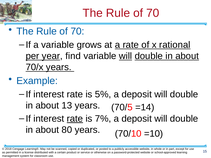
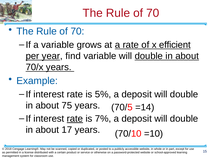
rational: rational -> efficient (175, 45)
will underline: present -> none (125, 56)
13: 13 -> 75 (67, 106)
80: 80 -> 17 (67, 130)
